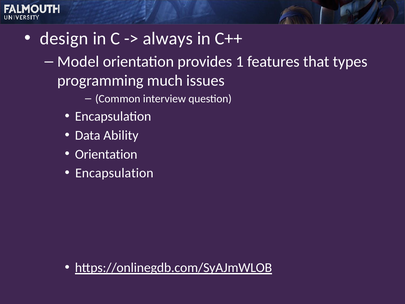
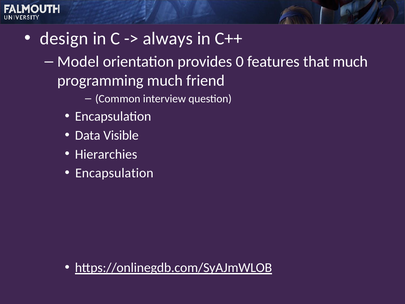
1: 1 -> 0 (240, 62)
that types: types -> much (350, 62)
issues: issues -> friend (205, 80)
Ability: Ability -> Visible (121, 135)
Orientation: Orientation -> Hierarchies (106, 154)
